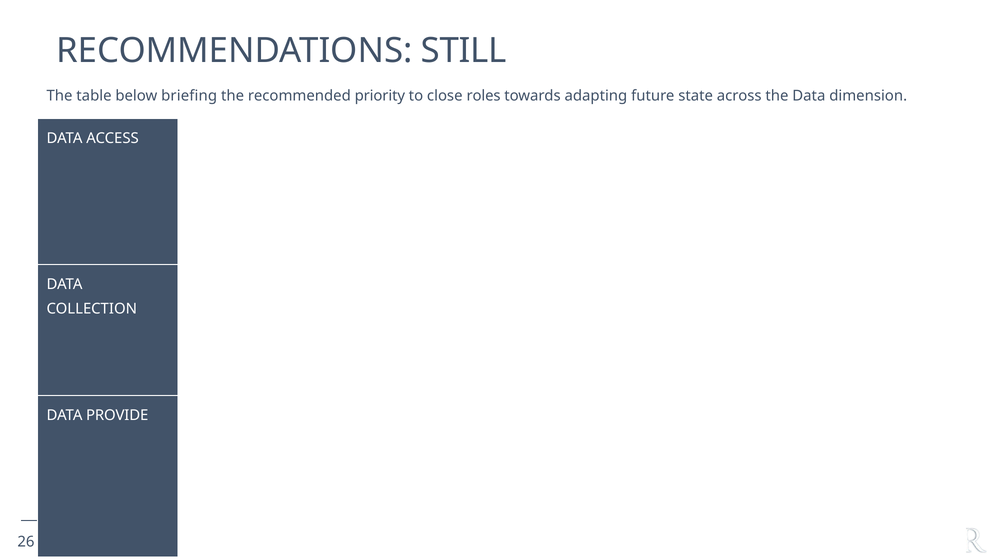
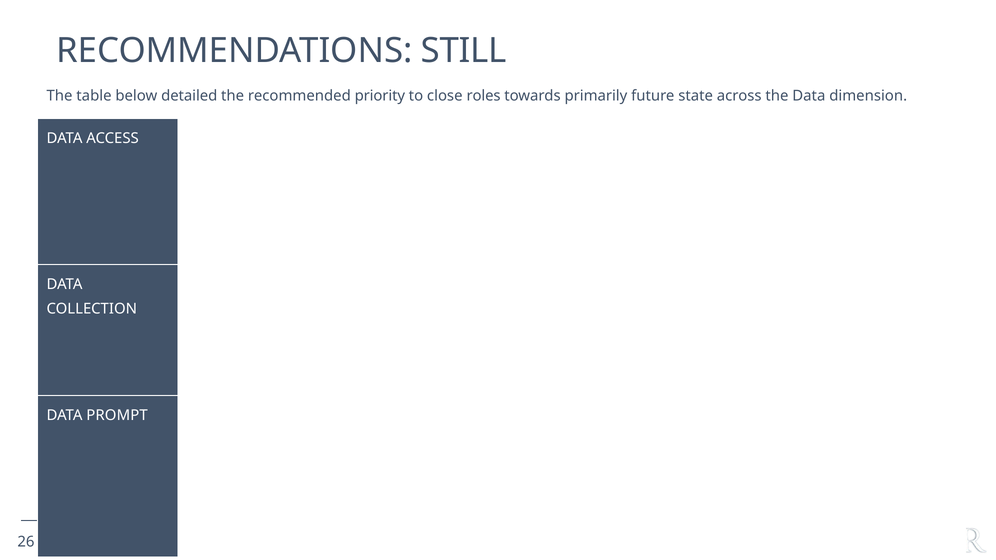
briefing: briefing -> detailed (189, 96)
adapting: adapting -> primarily (596, 96)
PROVIDE: PROVIDE -> PROMPT (117, 415)
